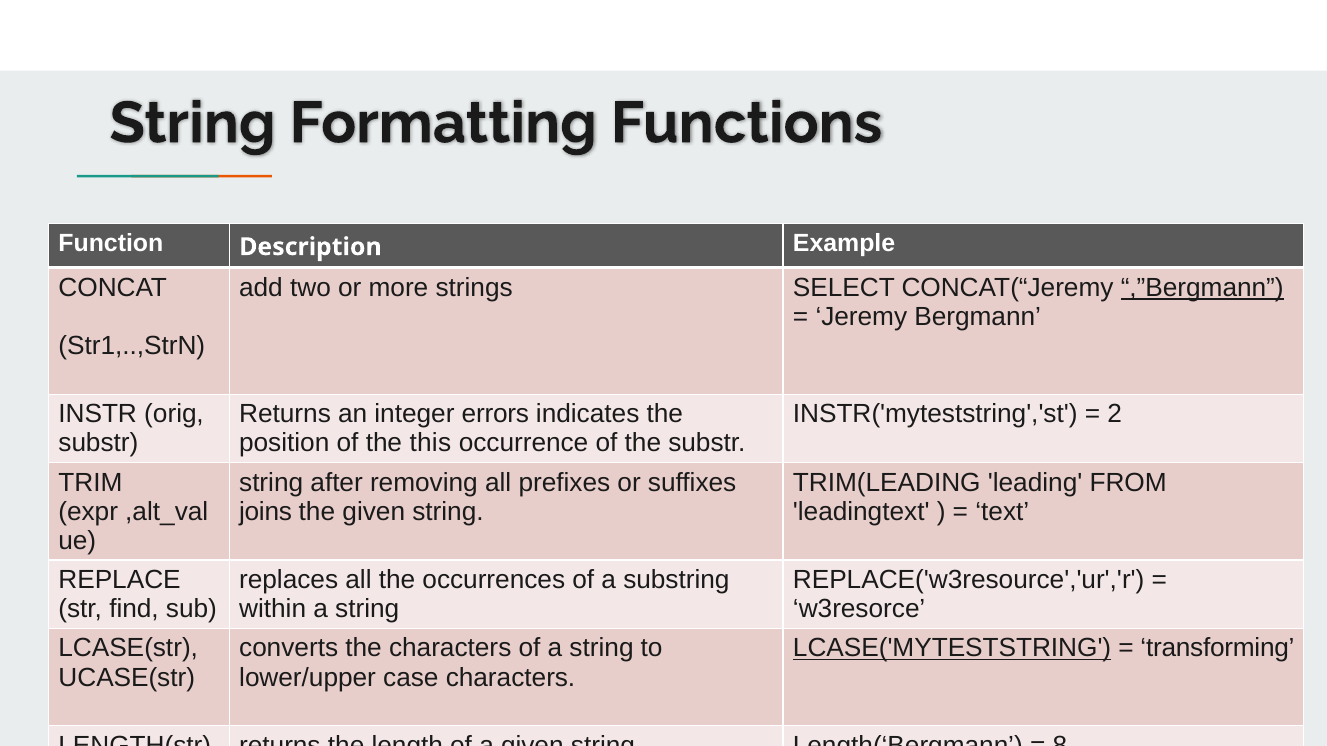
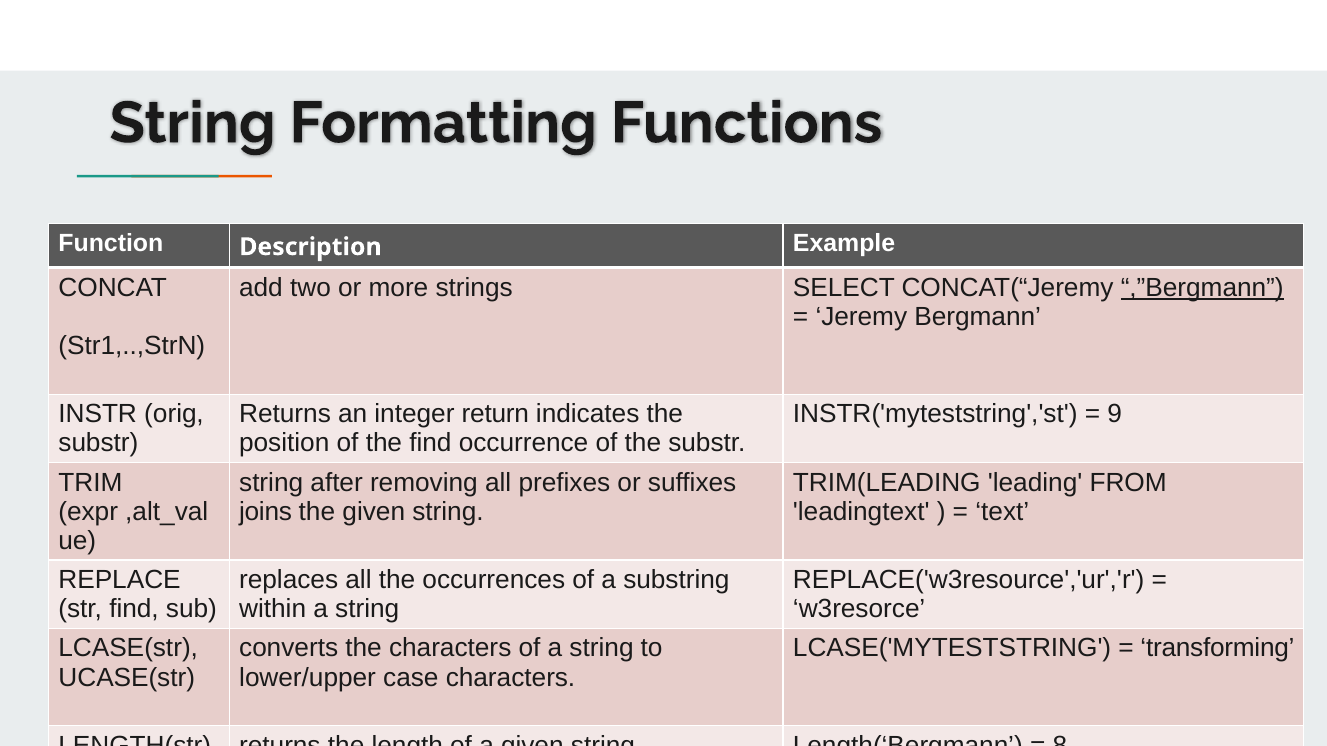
errors: errors -> return (495, 414)
2: 2 -> 9 (1115, 414)
the this: this -> find (430, 444)
LCASE('MYTESTSTRING underline: present -> none (952, 649)
